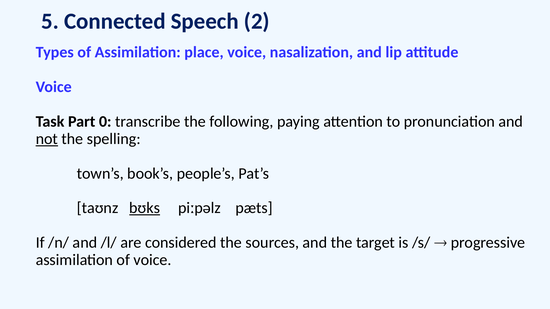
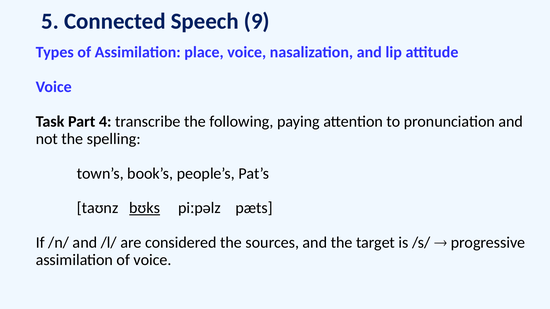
2: 2 -> 9 (257, 21)
0: 0 -> 4 (105, 122)
not underline: present -> none (47, 139)
